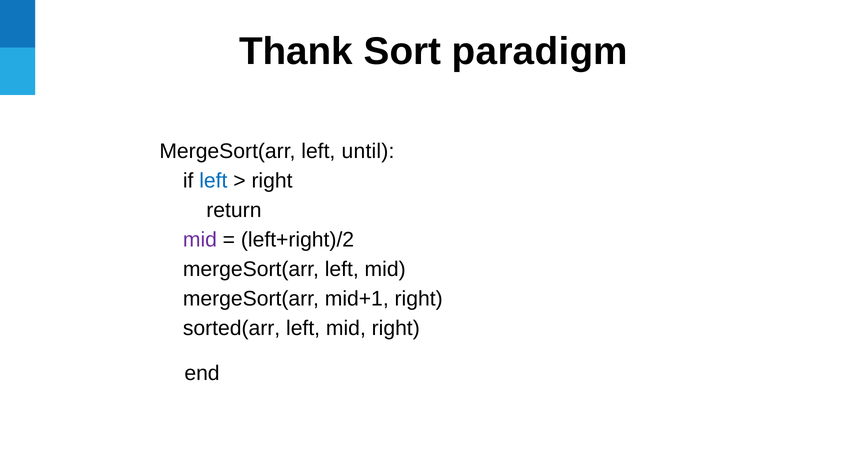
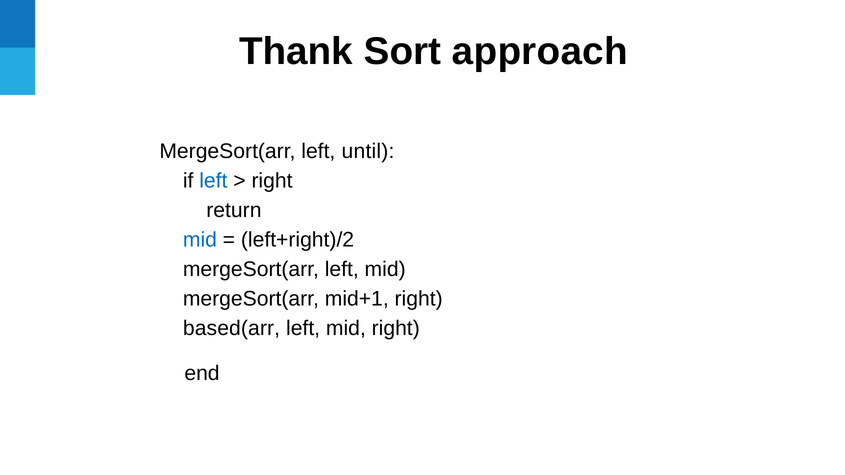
paradigm: paradigm -> approach (540, 51)
mid colour: purple -> blue (200, 240)
sorted(arr: sorted(arr -> based(arr (231, 329)
